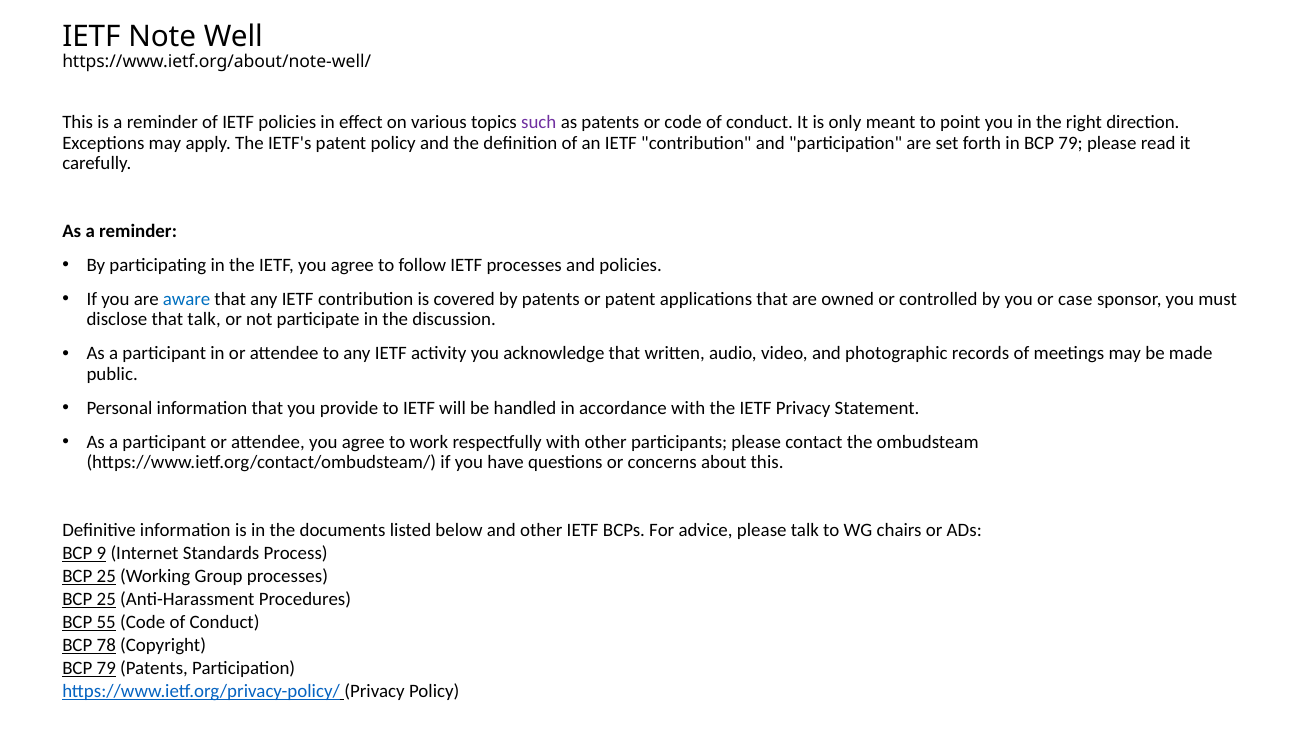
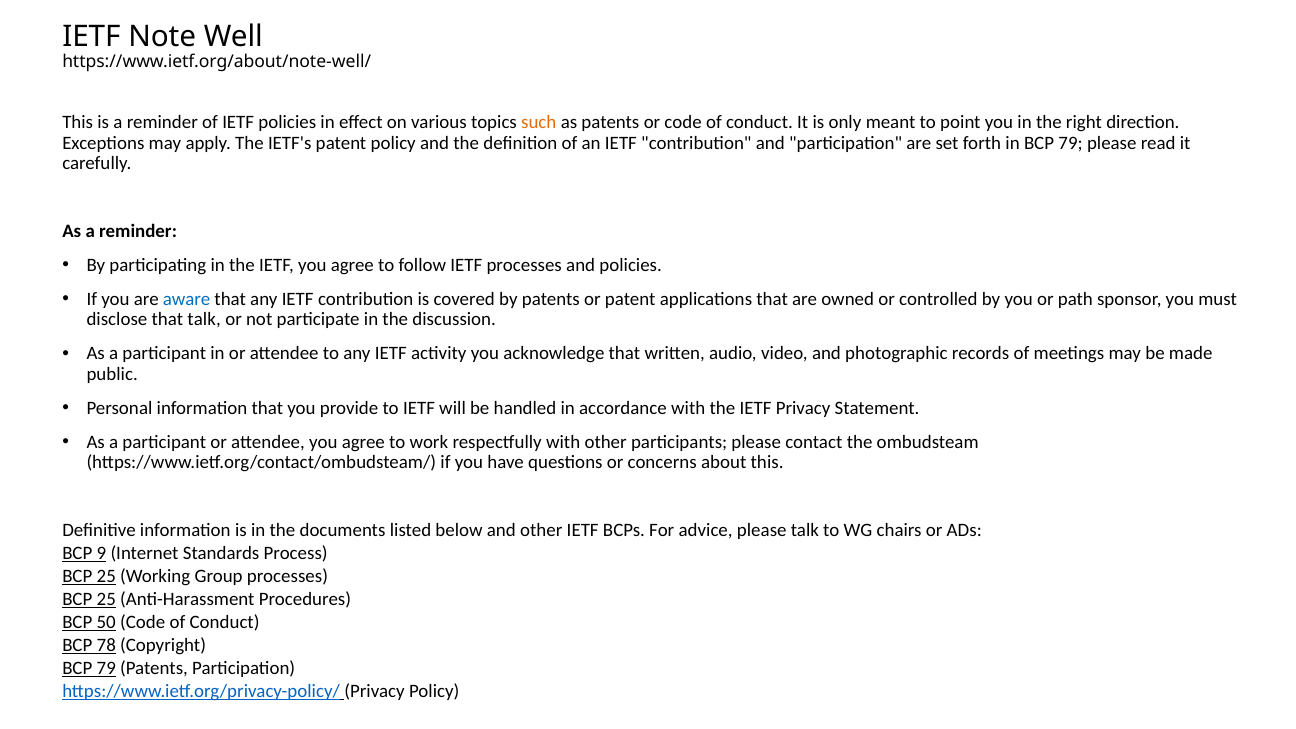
such colour: purple -> orange (539, 123)
case: case -> path (1075, 299)
55: 55 -> 50 (106, 622)
